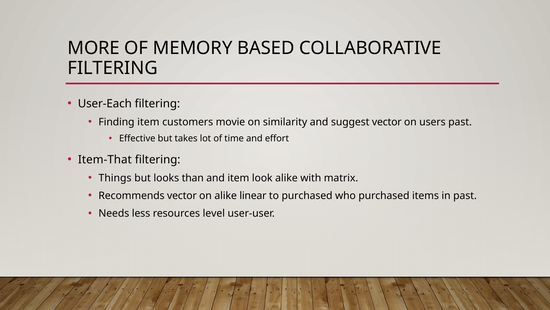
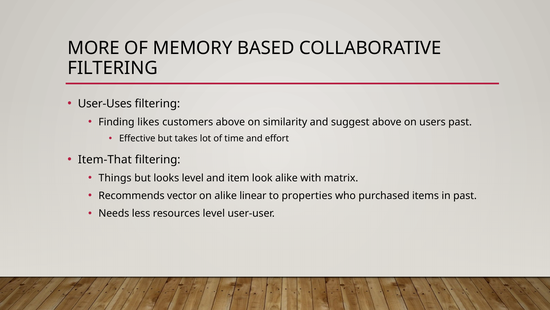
User-Each: User-Each -> User-Uses (105, 103)
Finding item: item -> likes (148, 122)
customers movie: movie -> above (230, 122)
suggest vector: vector -> above (387, 122)
looks than: than -> level (193, 178)
to purchased: purchased -> properties (307, 195)
